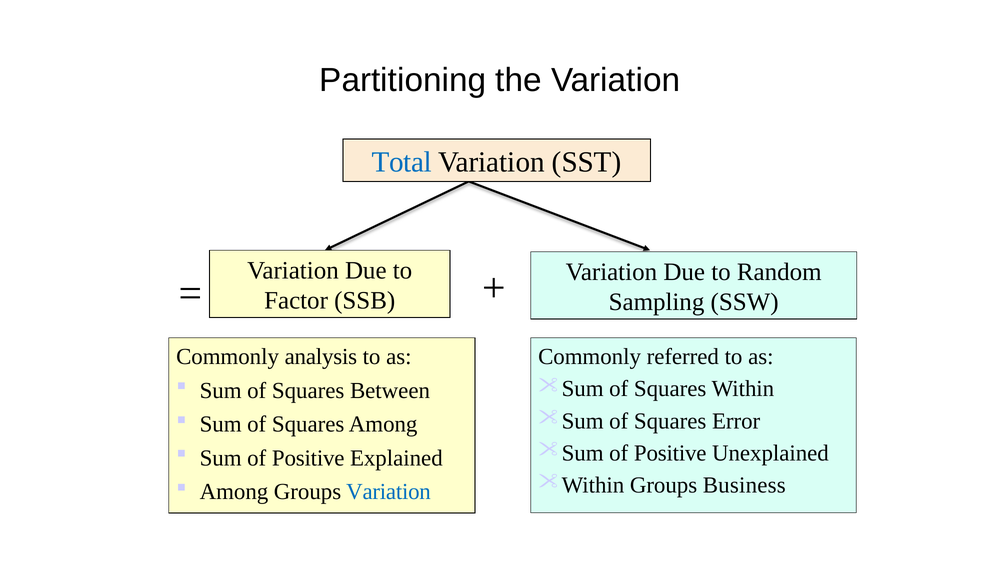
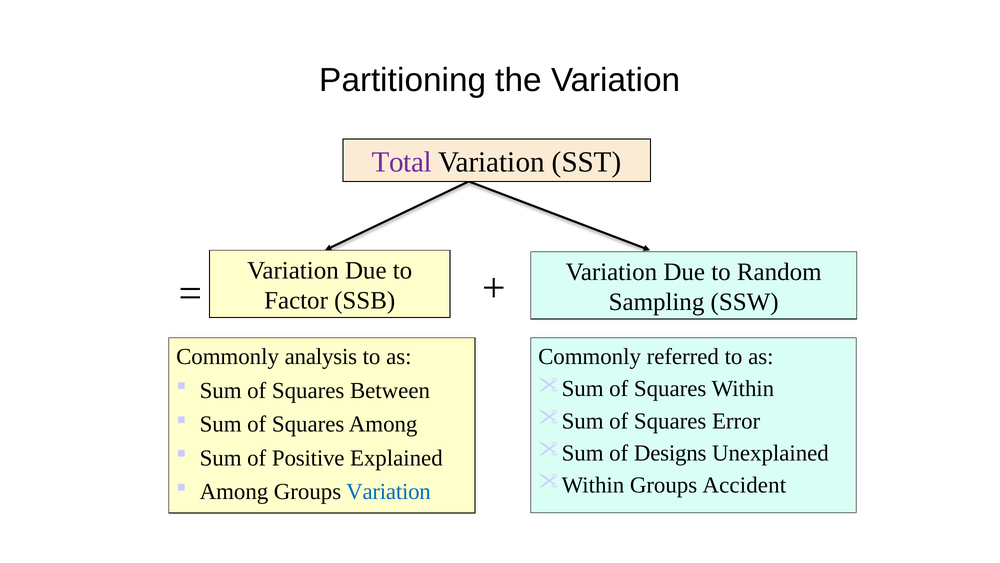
Total colour: blue -> purple (402, 162)
Positive: Positive -> Designs (670, 453)
Business: Business -> Accident (744, 485)
